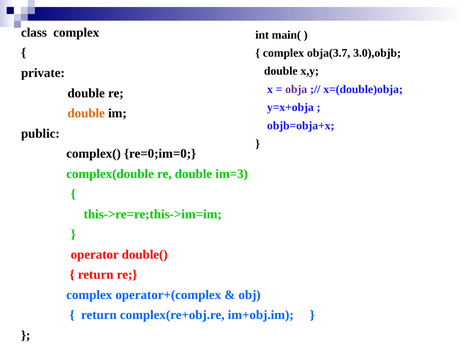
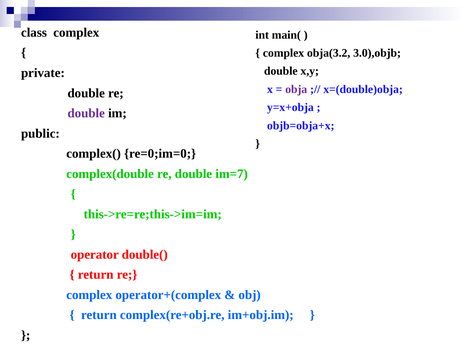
obja(3.7: obja(3.7 -> obja(3.2 (329, 53)
double colour: orange -> purple (86, 113)
im=3: im=3 -> im=7 (232, 174)
